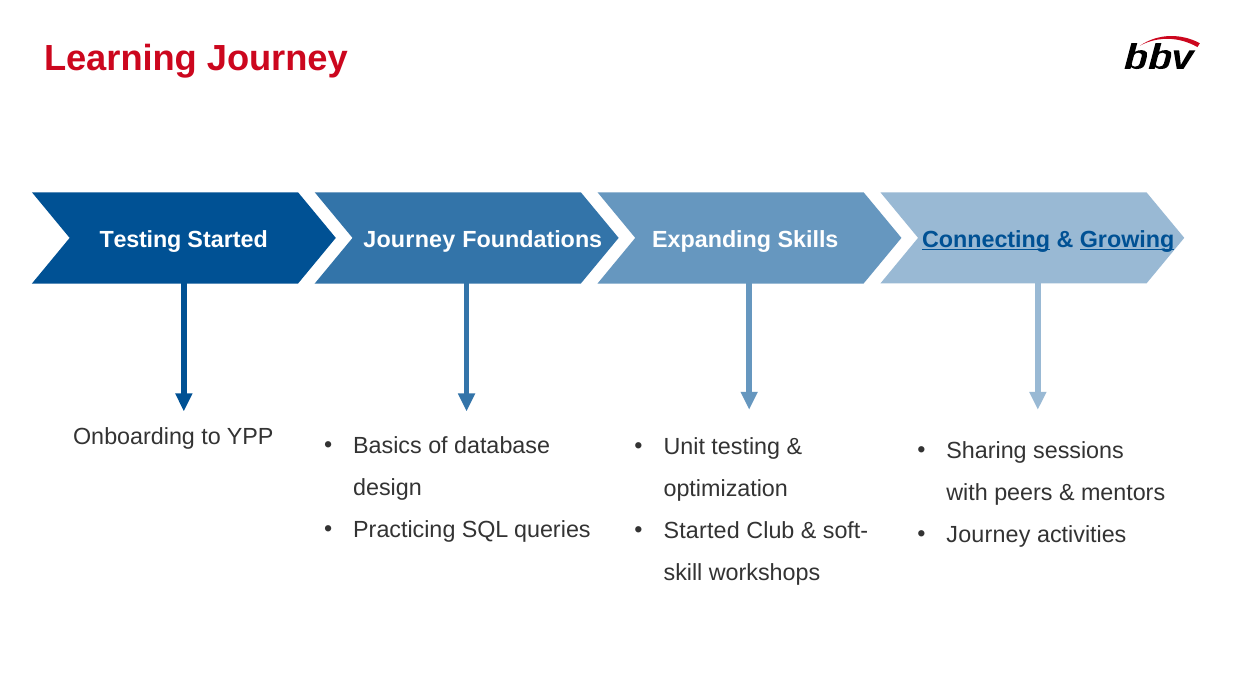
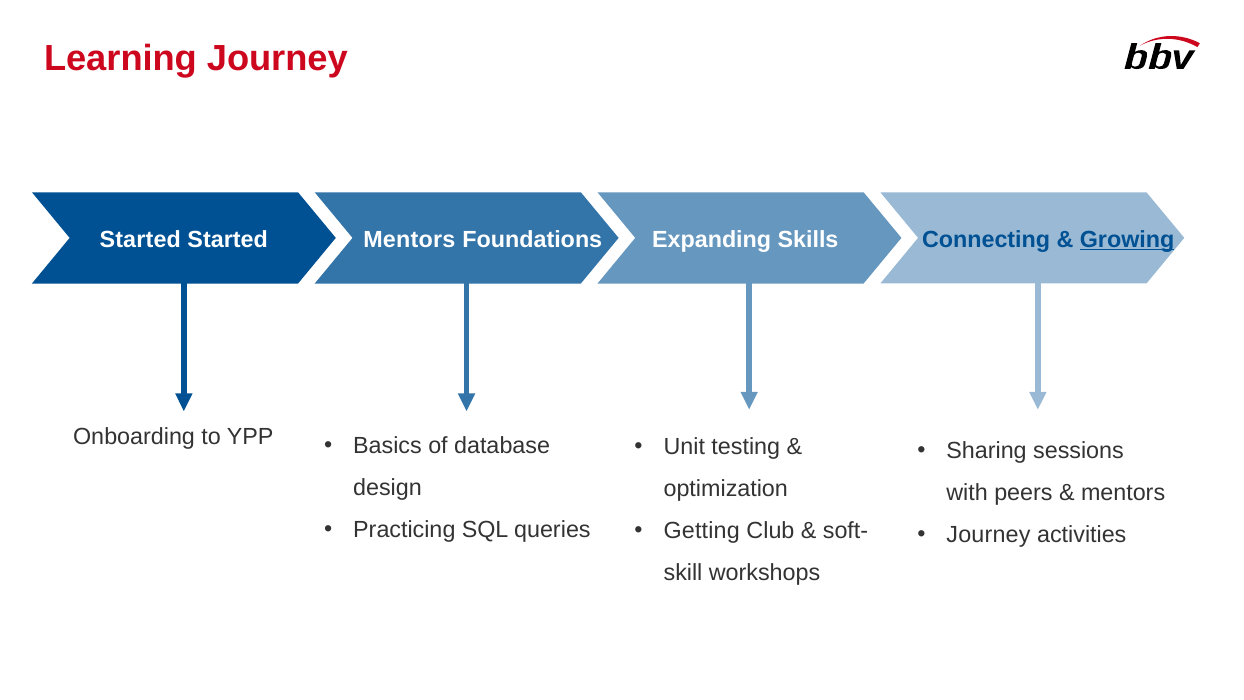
Testing: Testing -> Started (140, 239)
Started Journey: Journey -> Mentors (409, 239)
Connecting underline: present -> none (986, 239)
Started: Started -> Getting (702, 531)
